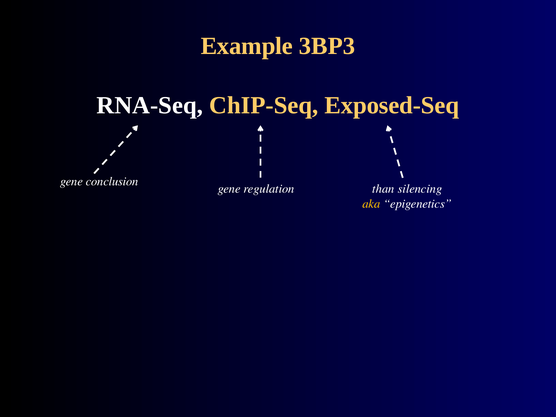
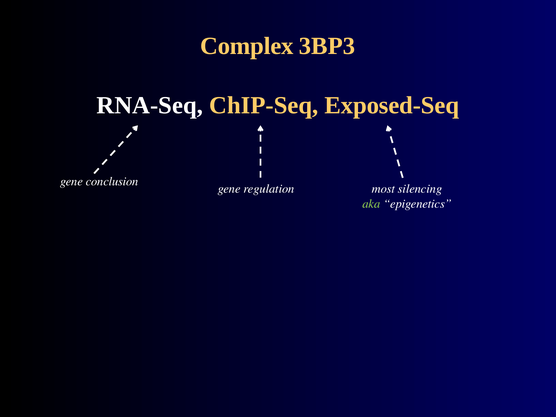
Example: Example -> Complex (247, 46)
than: than -> most (383, 189)
aka colour: yellow -> light green (371, 204)
